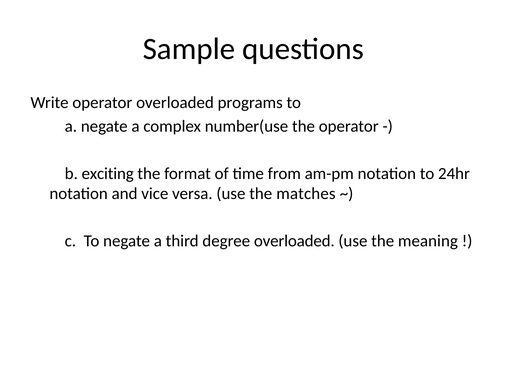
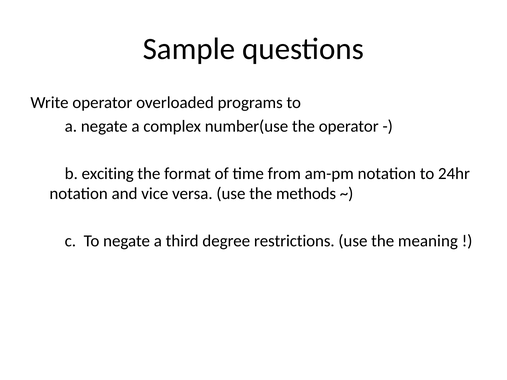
matches: matches -> methods (306, 194)
degree overloaded: overloaded -> restrictions (294, 241)
